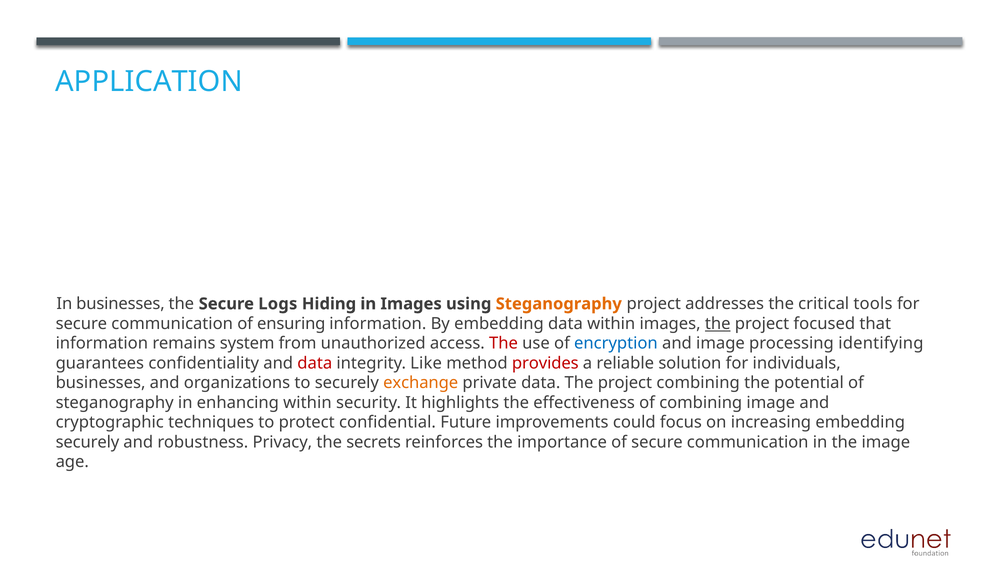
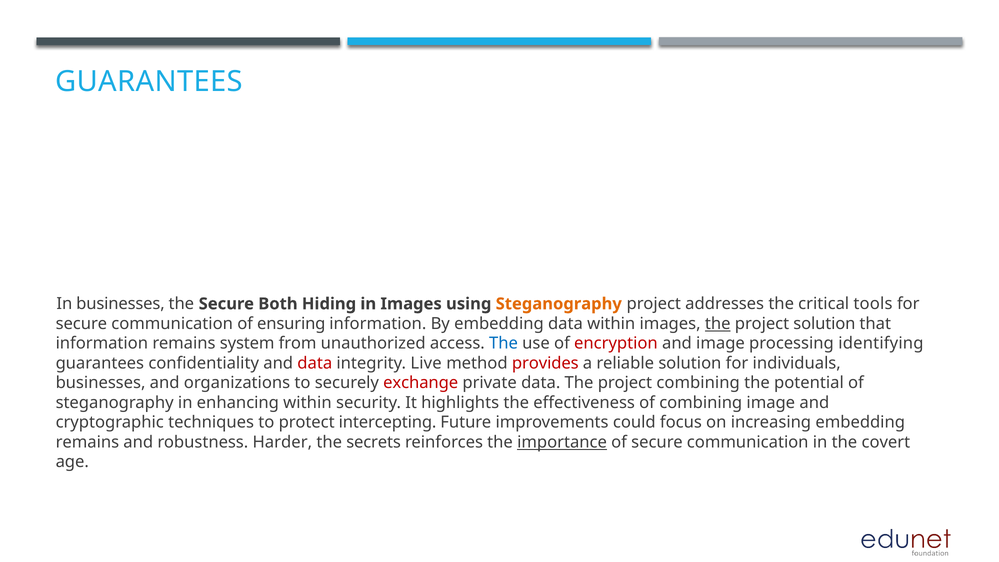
APPLICATION: APPLICATION -> GUARANTEES (149, 82)
Logs: Logs -> Both (278, 304)
project focused: focused -> solution (824, 324)
The colour: red -> blue (503, 343)
encryption colour: blue -> red (616, 343)
Like: Like -> Live (426, 363)
exchange colour: orange -> red (421, 383)
confidential: confidential -> intercepting (388, 422)
securely: securely -> remains (87, 442)
Privacy: Privacy -> Harder (282, 442)
importance underline: none -> present (562, 442)
the image: image -> covert (886, 442)
